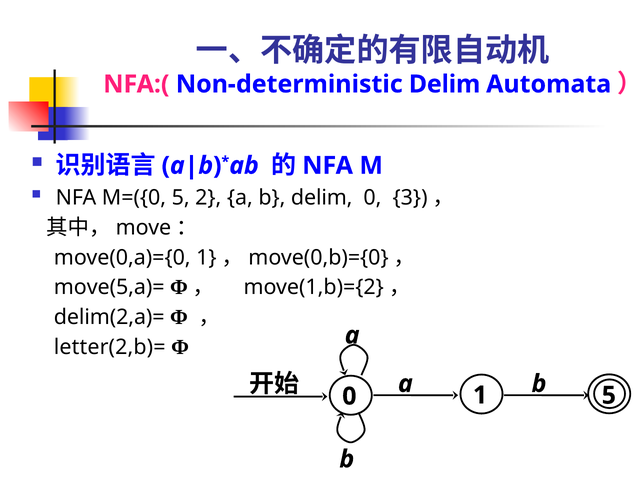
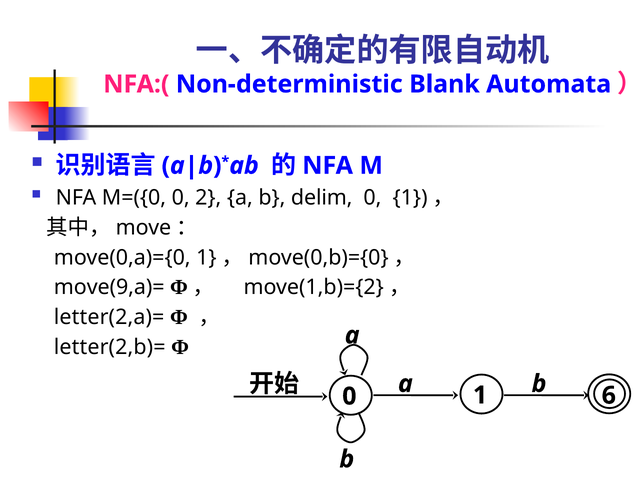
Non-deterministic Delim: Delim -> Blank (444, 84)
M=({0 5: 5 -> 0 (181, 198)
0 3: 3 -> 1 (410, 198)
move(5,a)=: move(5,a)= -> move(9,a)= (109, 288)
delim(2,a)=: delim(2,a)= -> letter(2,a)= (109, 318)
1 5: 5 -> 6 (609, 396)
